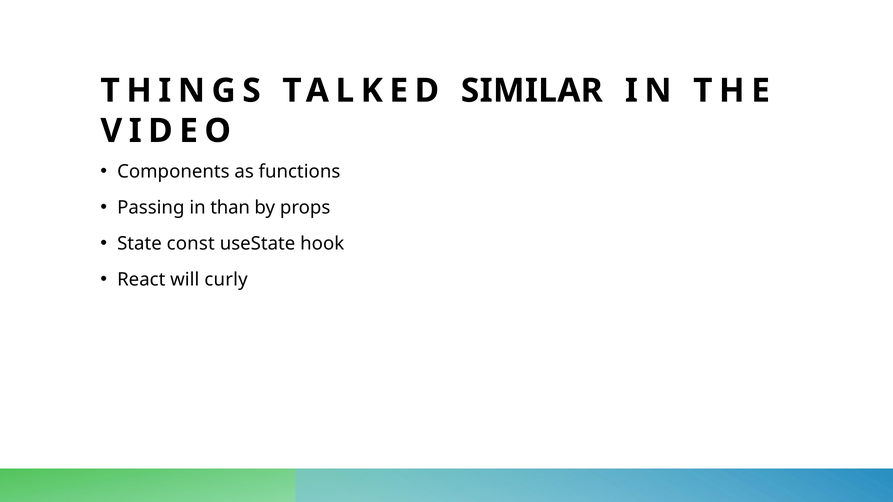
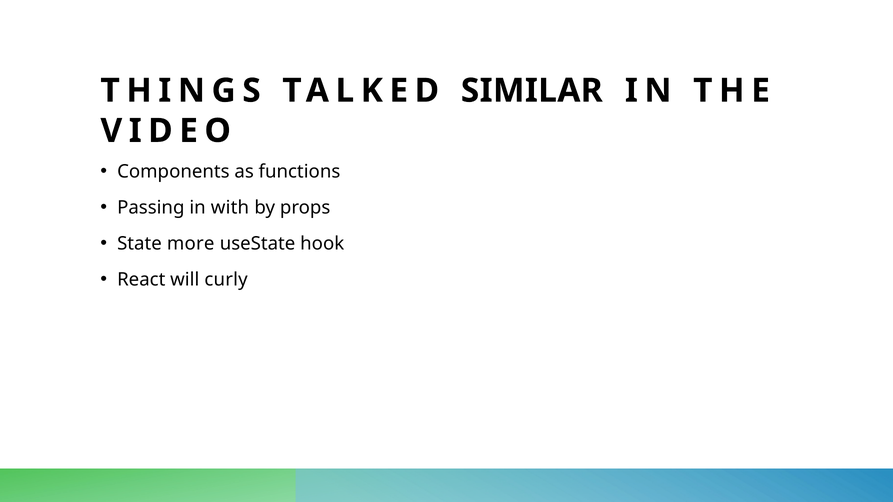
than: than -> with (230, 208)
const: const -> more (191, 244)
